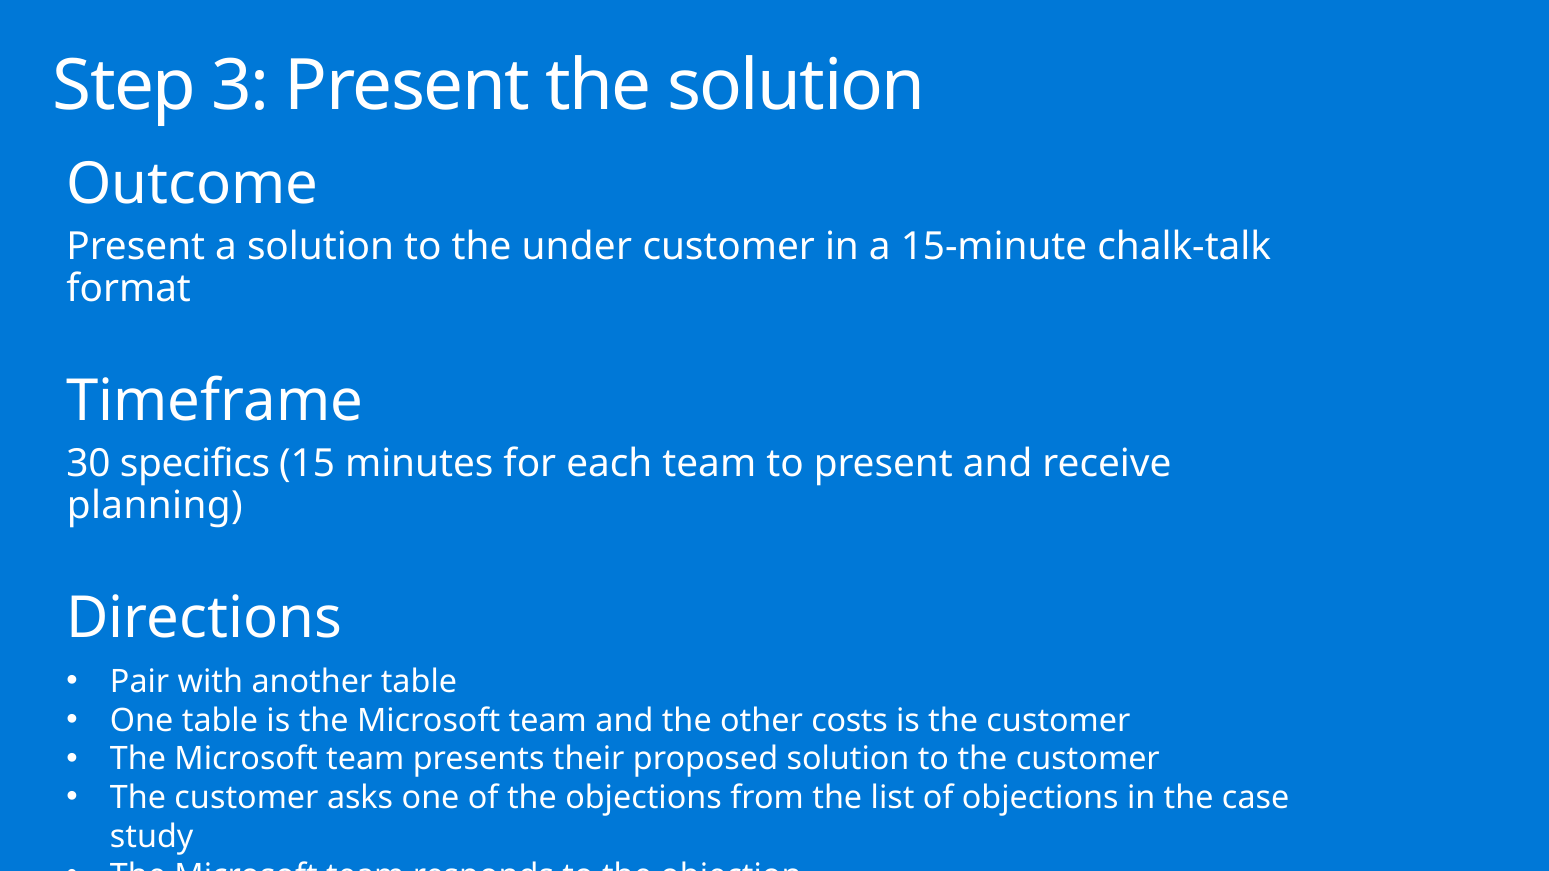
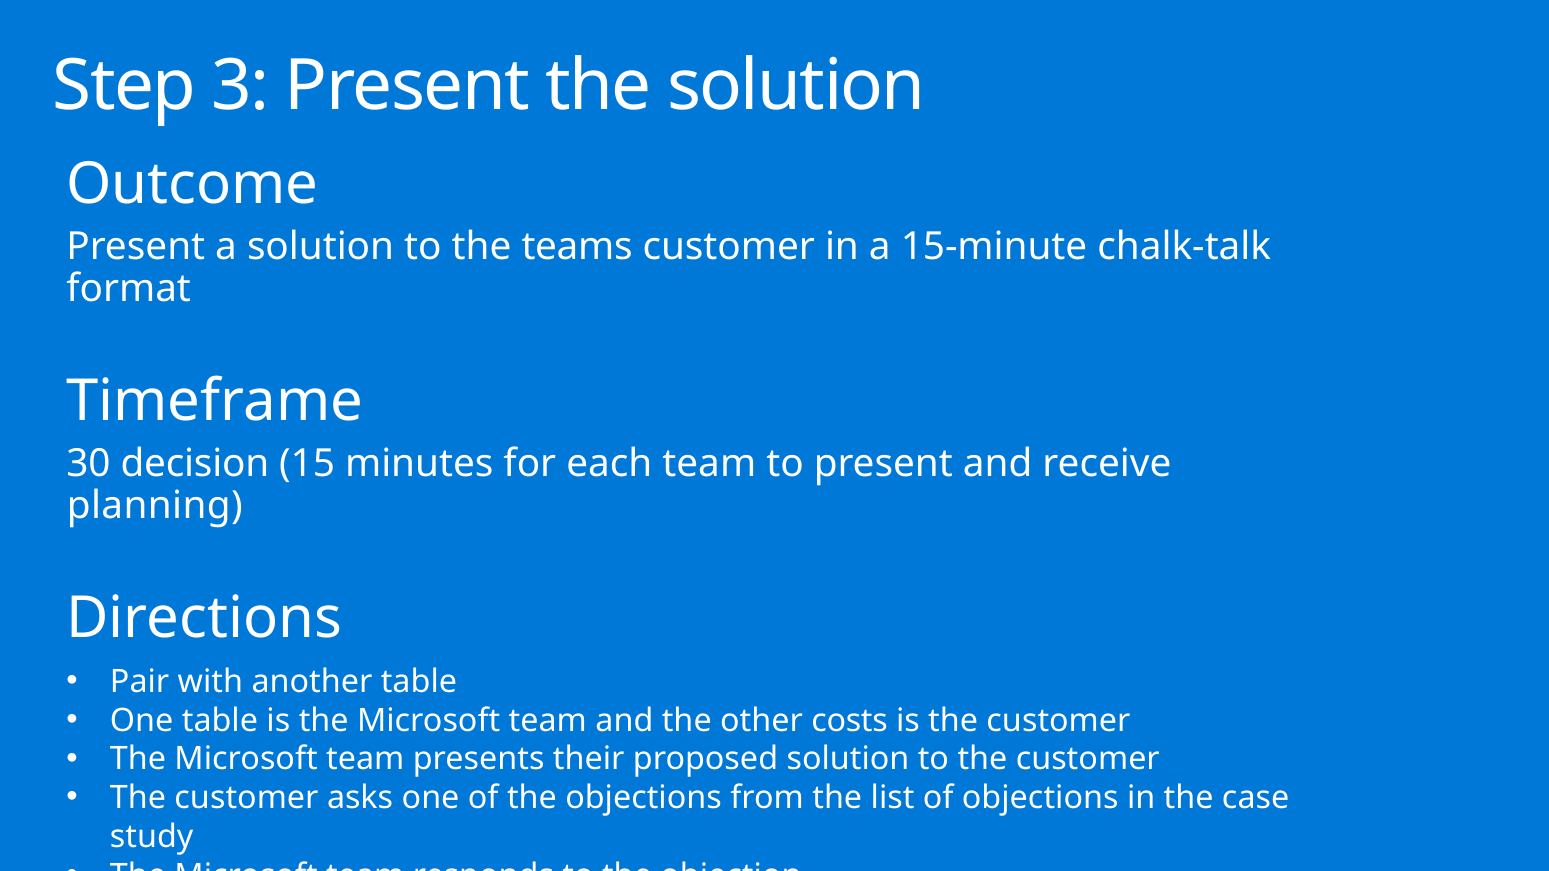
under: under -> teams (577, 247)
specifics: specifics -> decision (195, 464)
